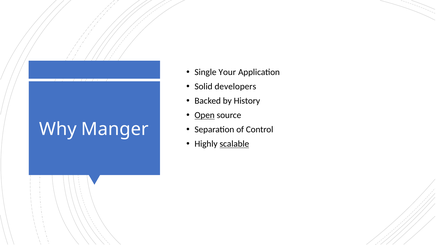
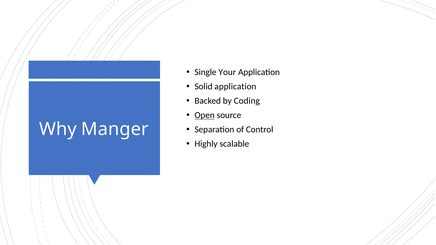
Solid developers: developers -> application (235, 87)
History: History -> Coding (247, 101)
scalable underline: present -> none (234, 144)
